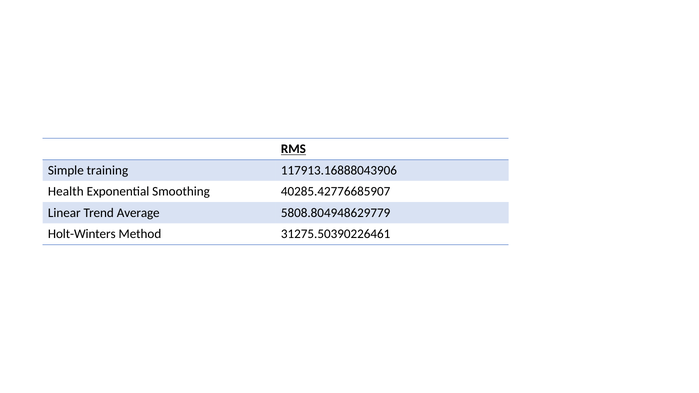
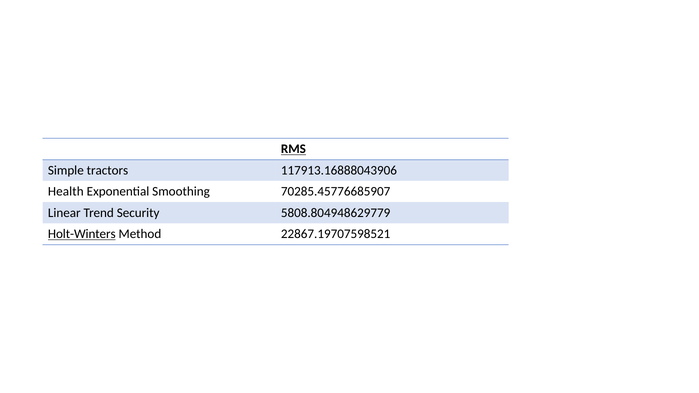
training: training -> tractors (107, 170)
40285.42776685907: 40285.42776685907 -> 70285.45776685907 (336, 192)
Average: Average -> Security (138, 213)
Holt-Winters underline: none -> present (82, 234)
31275.50390226461: 31275.50390226461 -> 22867.19707598521 (336, 234)
